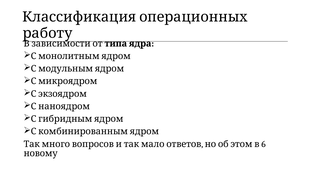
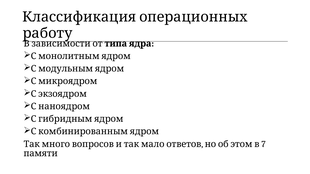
6: 6 -> 7 (264, 144)
новому: новому -> памяти (41, 154)
